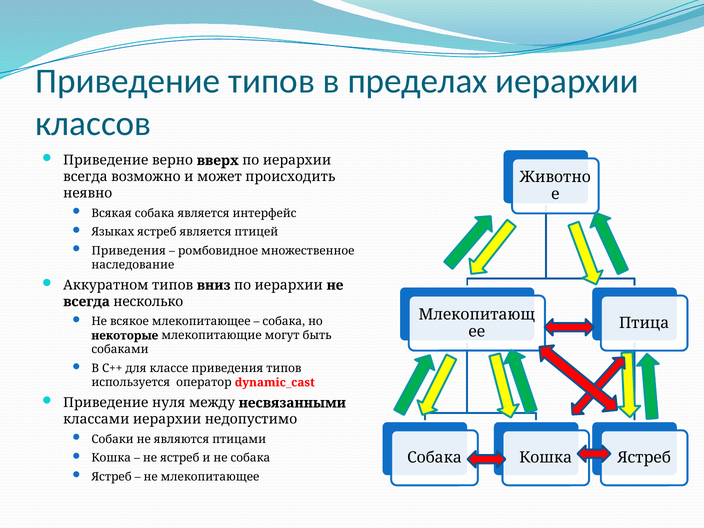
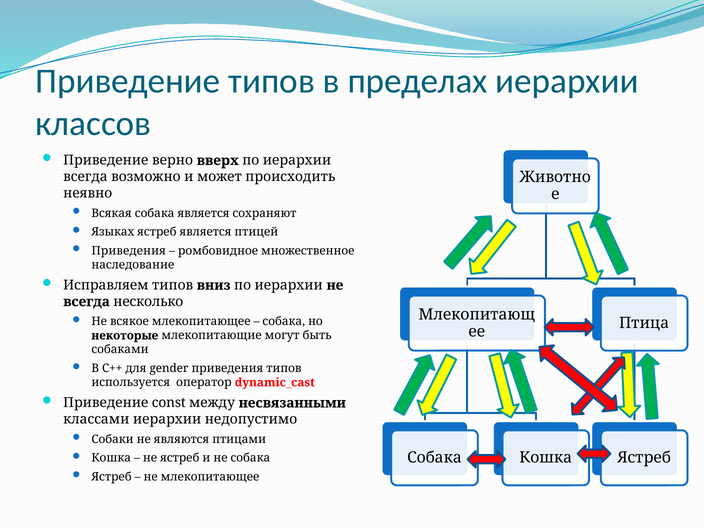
интерфейс: интерфейс -> сохраняют (264, 213)
Аккуратном: Аккуратном -> Исправляем (106, 285)
классе: классе -> gender (169, 368)
нуля: нуля -> const (169, 403)
